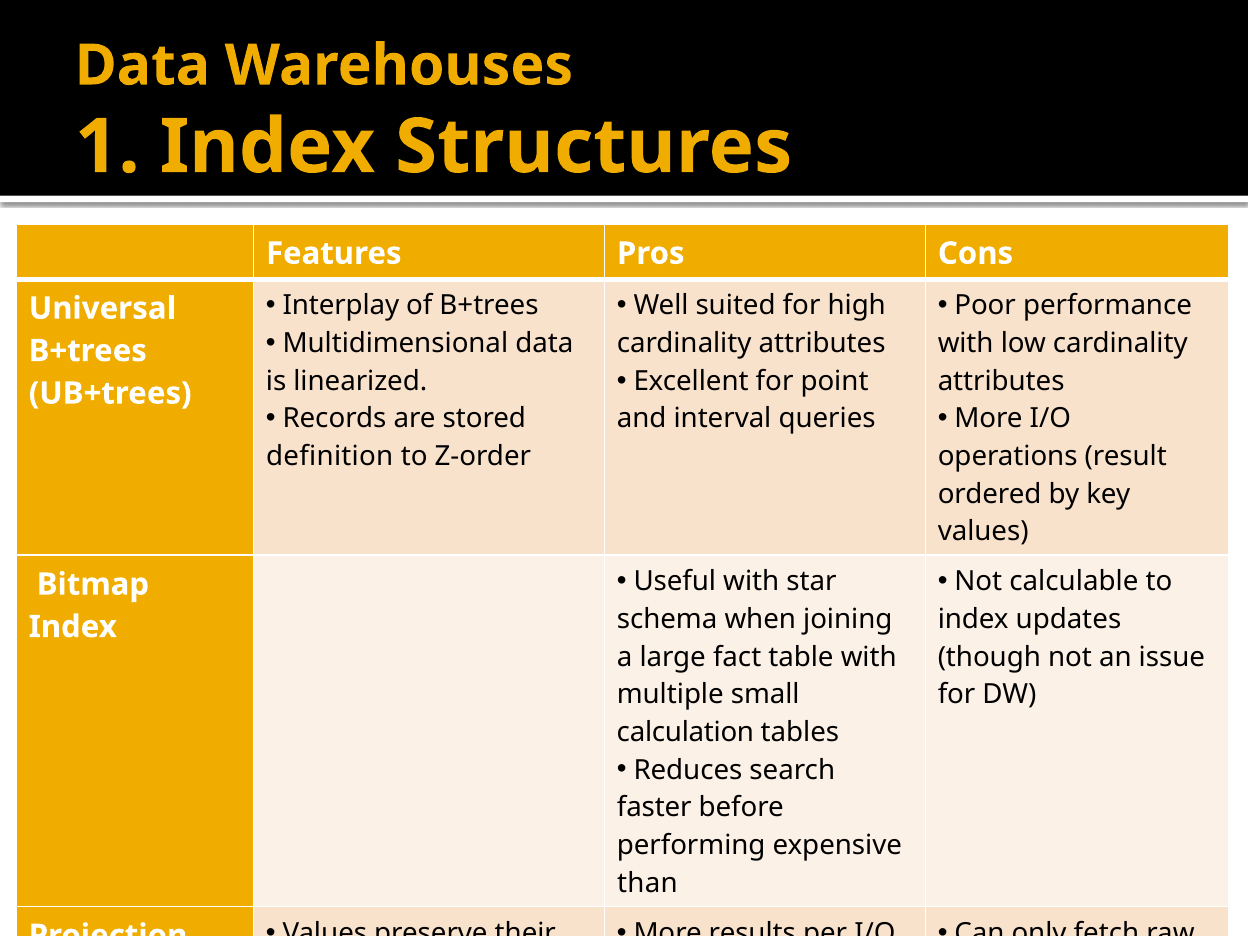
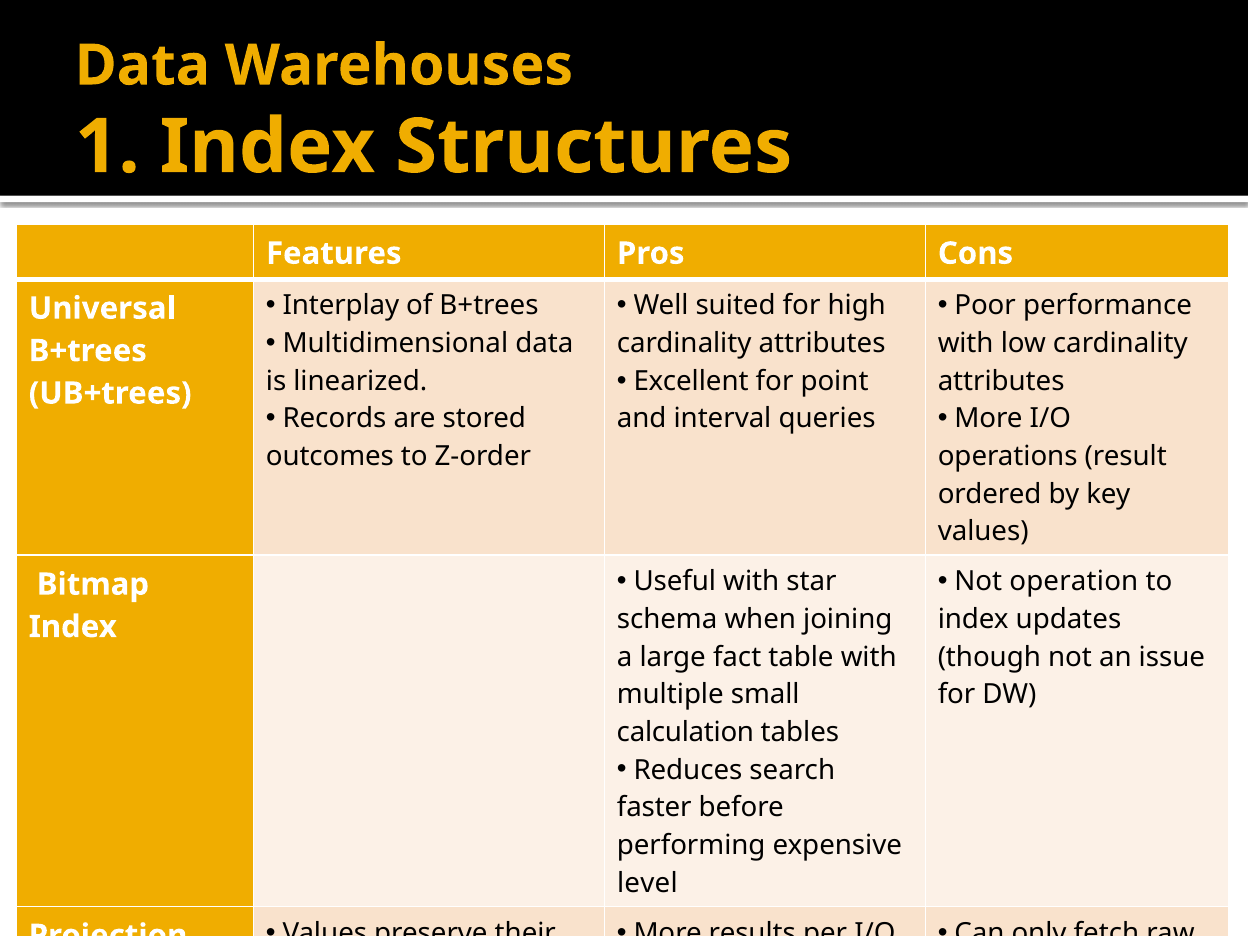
definition: definition -> outcomes (330, 456)
Not calculable: calculable -> operation (1074, 582)
than: than -> level (647, 883)
